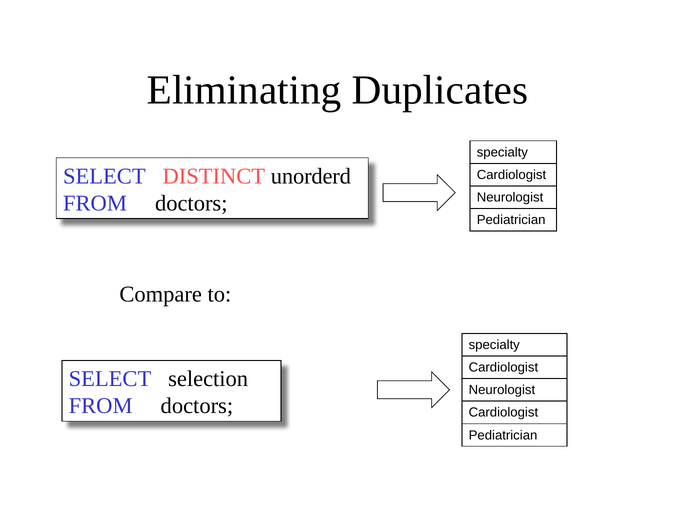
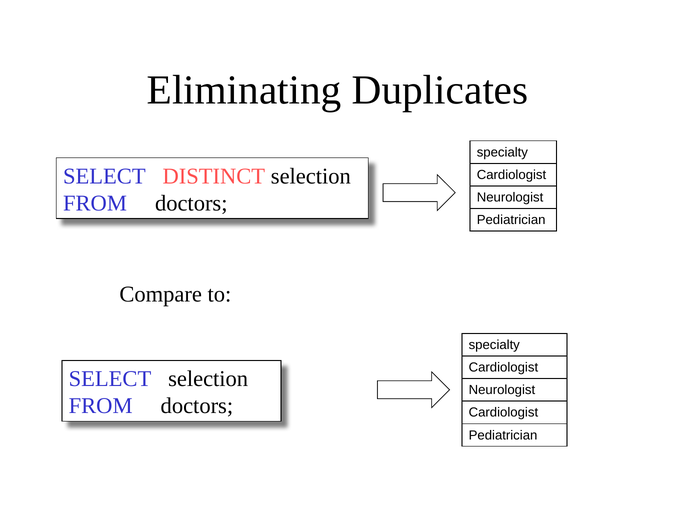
DISTINCT unorderd: unorderd -> selection (311, 176)
